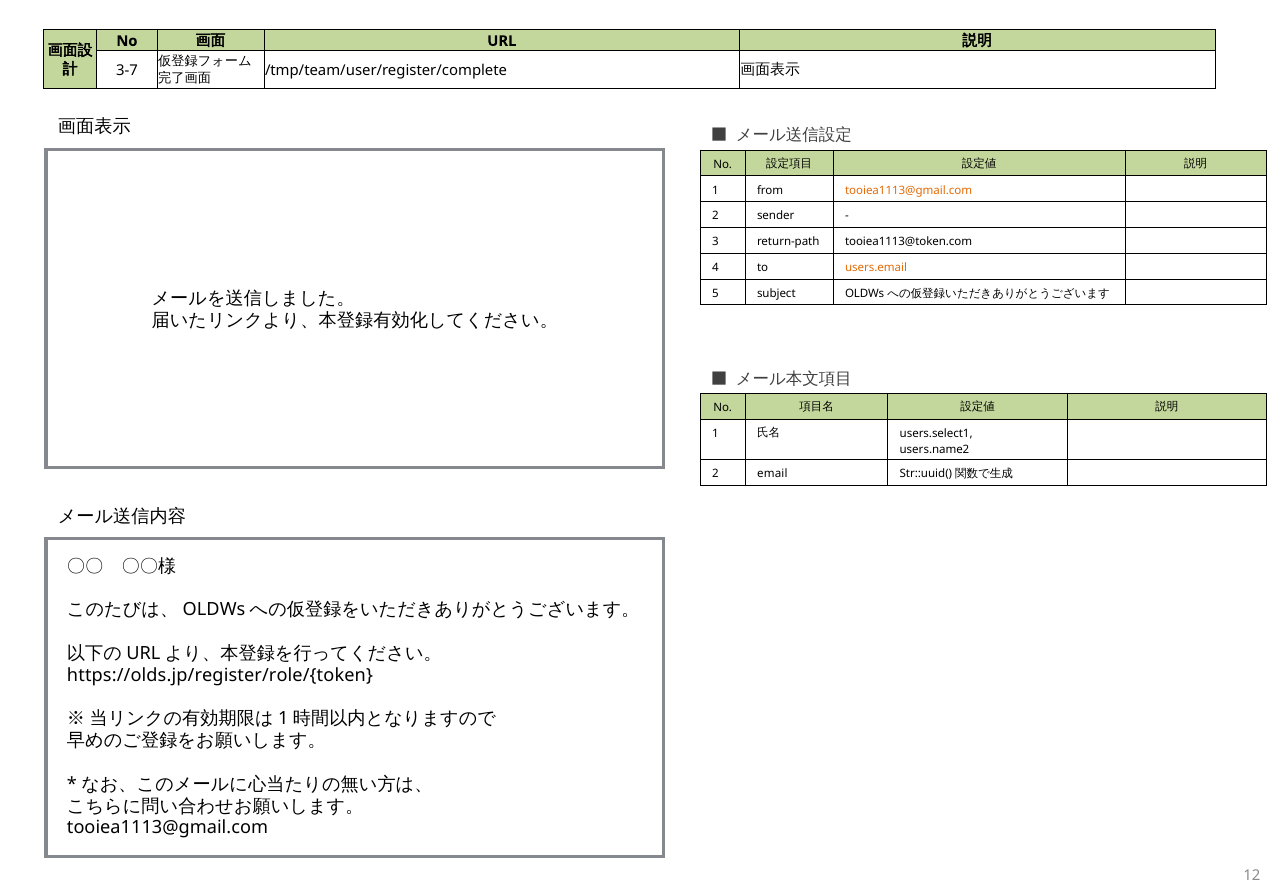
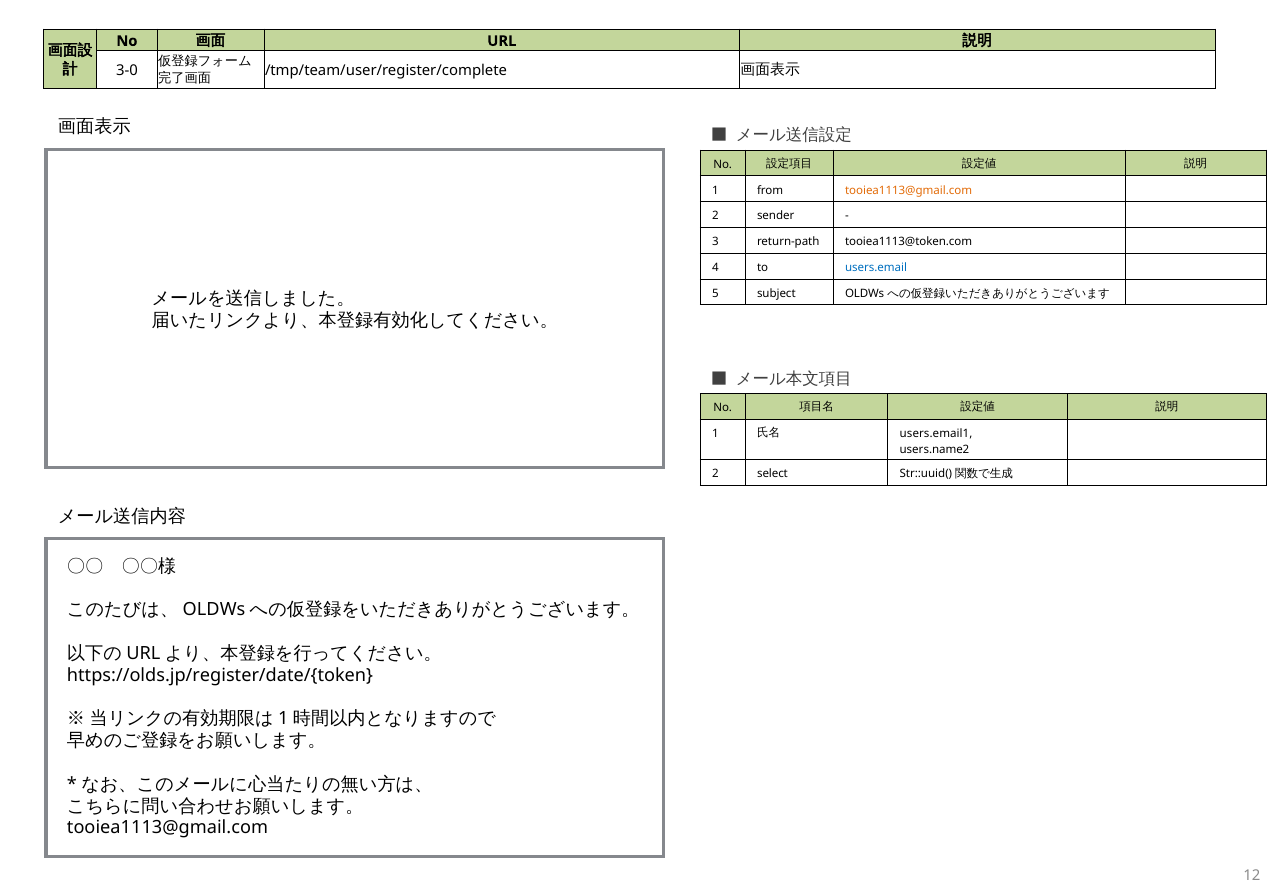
3-7: 3-7 -> 3-0 (127, 71)
users.email colour: orange -> blue (876, 268)
users.select1: users.select1 -> users.email1 (936, 434)
email: email -> select (772, 474)
https://olds.jp/register/role/{token: https://olds.jp/register/role/{token -> https://olds.jp/register/date/{token (220, 676)
